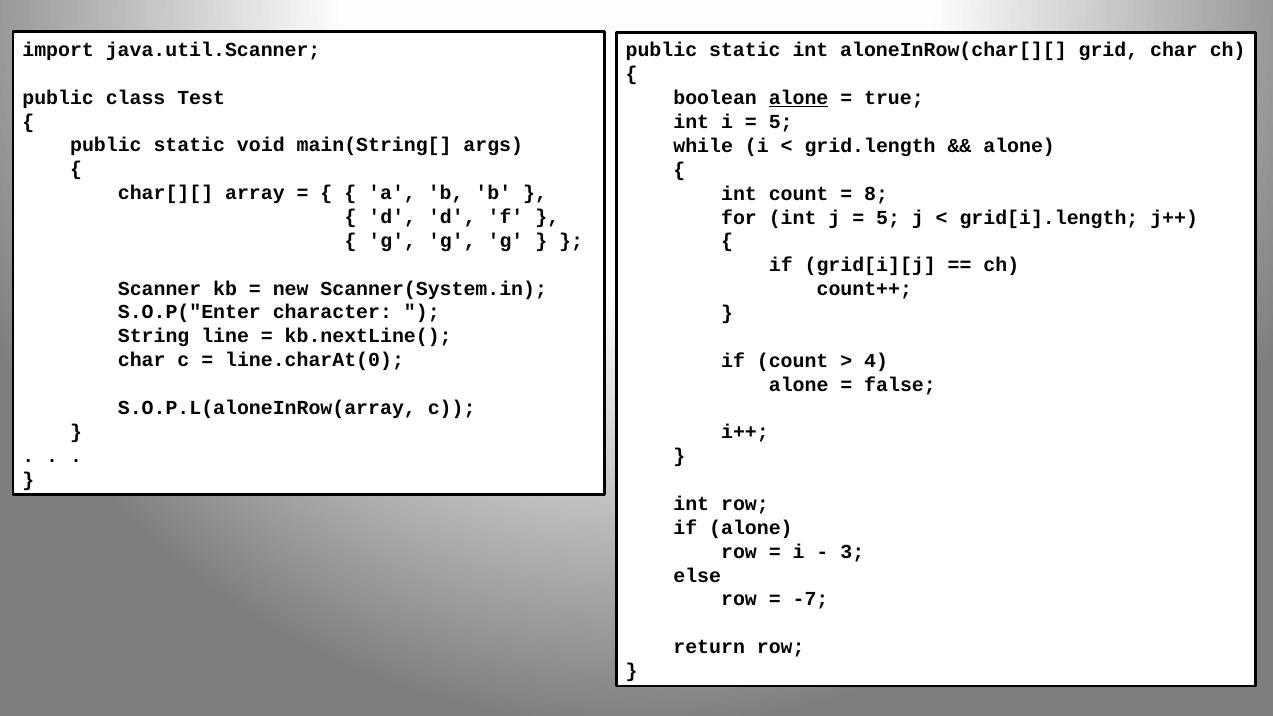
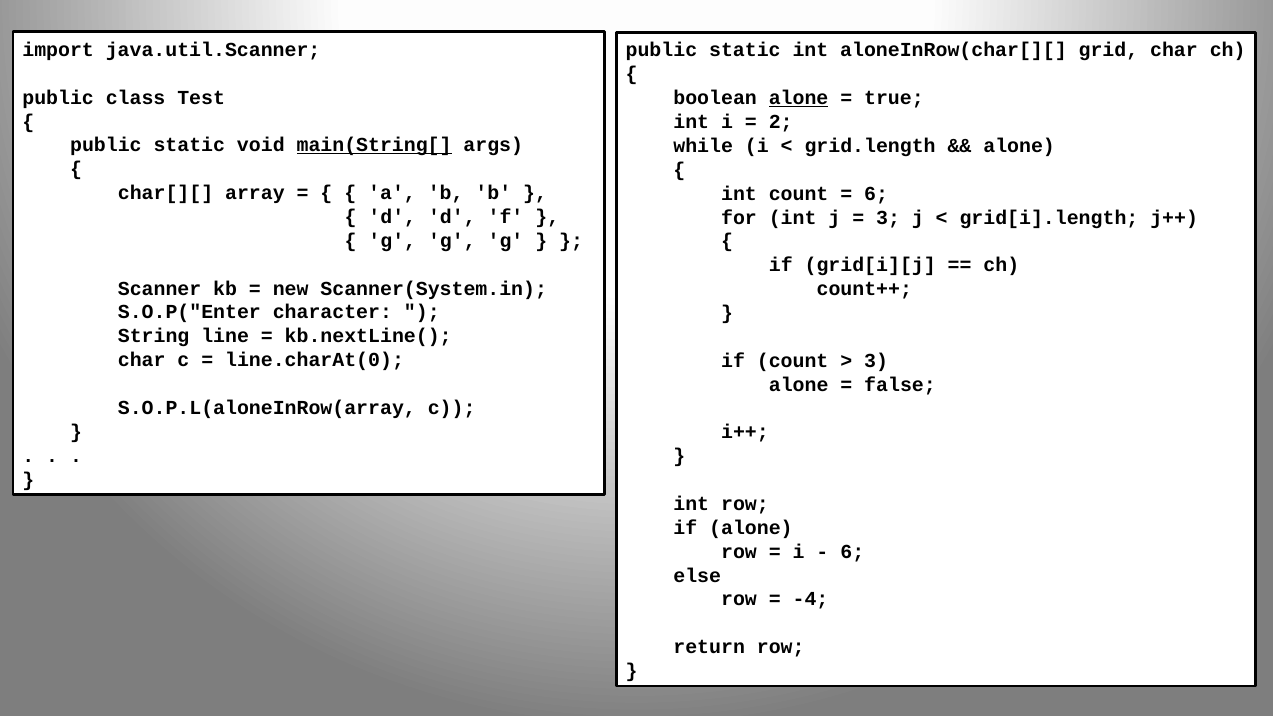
5: 5 -> 2 (781, 122)
main(String[ underline: none -> present (374, 145)
8: 8 -> 6 (876, 194)
5: 5 -> 3 (888, 217)
4: 4 -> 3 (876, 361)
3: 3 -> 6 (852, 552)
-7: -7 -> -4 (811, 599)
